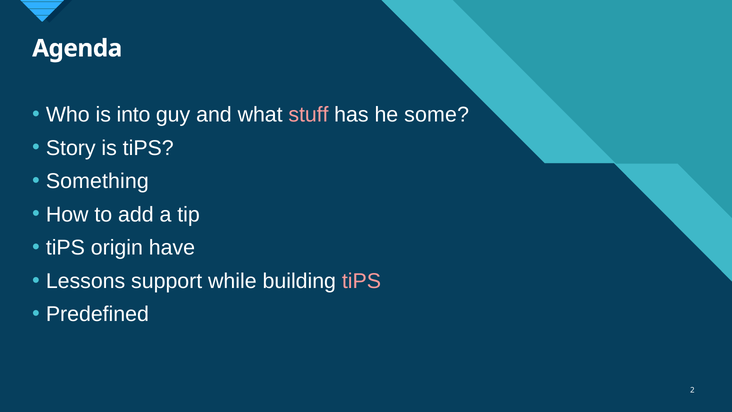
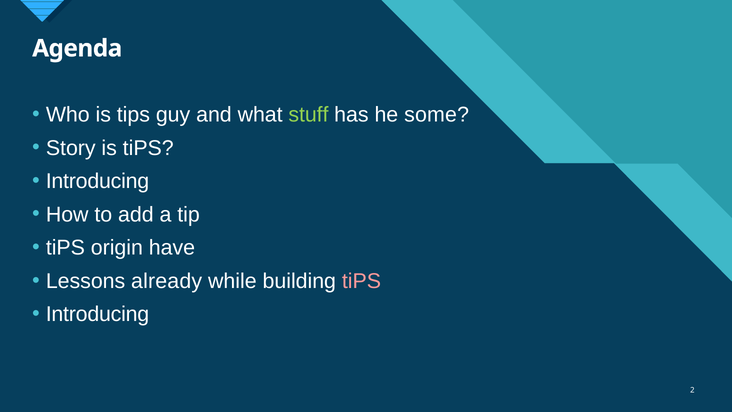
Who is into: into -> tips (133, 115)
stuff colour: pink -> light green (308, 115)
Something: Something -> Introducing (97, 181)
support: support -> already (167, 281)
Predefined: Predefined -> Introducing (97, 314)
